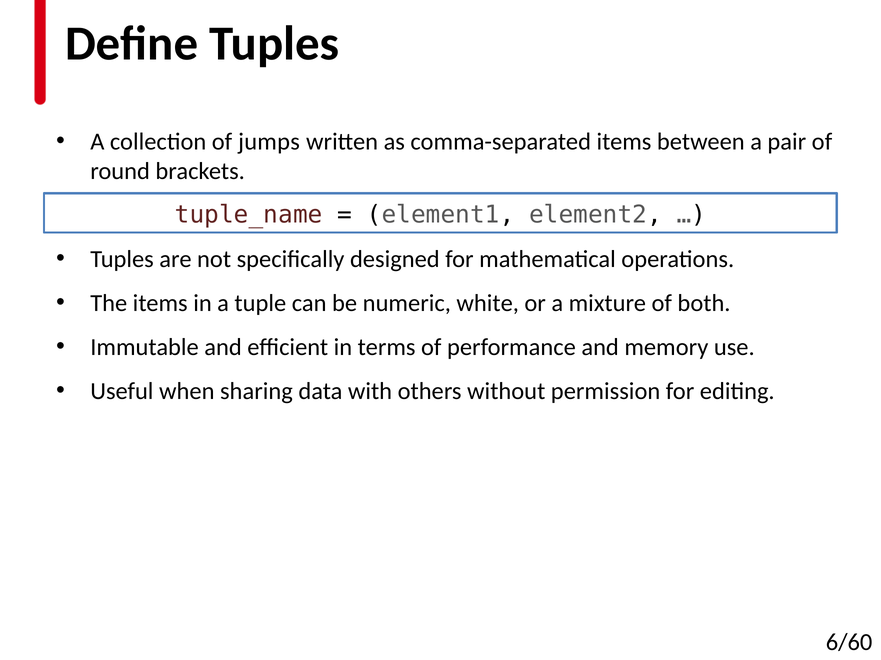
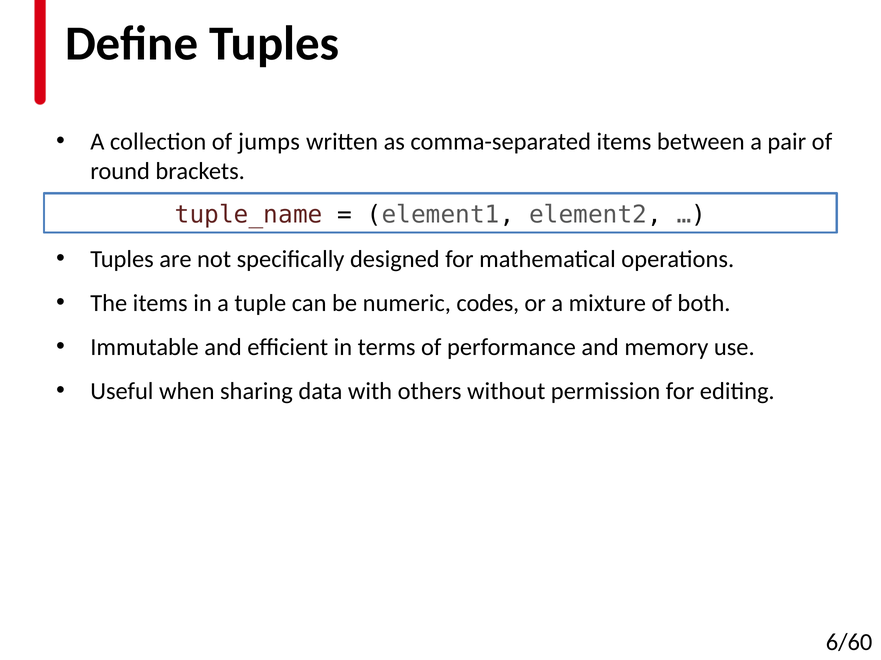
white: white -> codes (488, 303)
